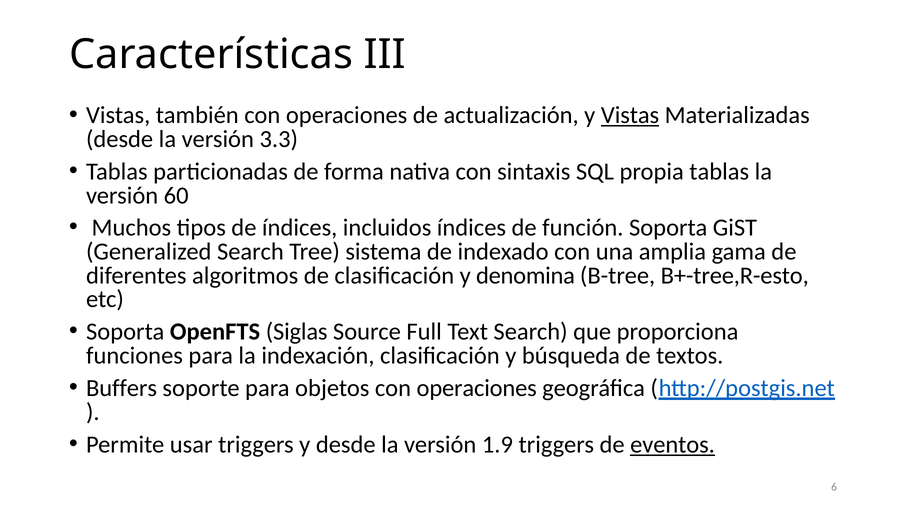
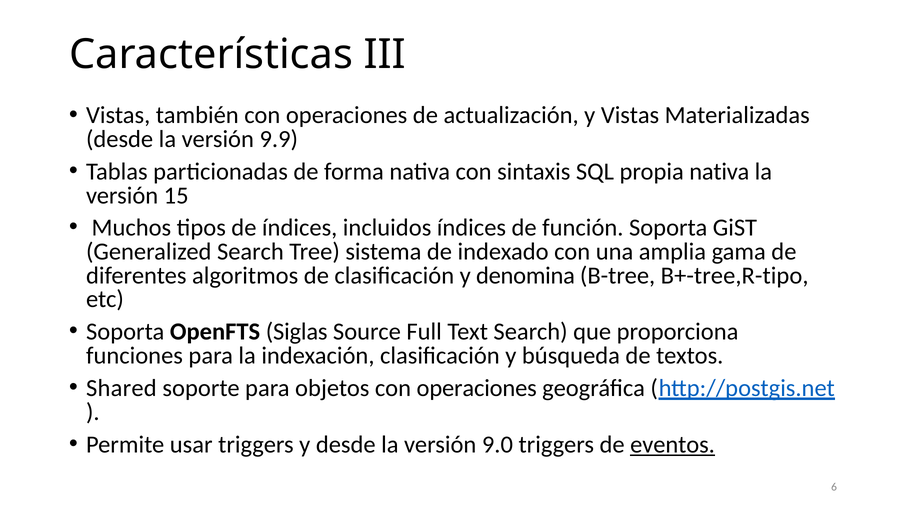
Vistas underline: present -> none (630, 115)
3.3: 3.3 -> 9.9 (279, 139)
propia tablas: tablas -> nativa (719, 171)
60: 60 -> 15 (176, 195)
B+-tree,R-esto: B+-tree,R-esto -> B+-tree,R-tipo (735, 275)
Buffers: Buffers -> Shared (121, 388)
1.9: 1.9 -> 9.0 (497, 444)
